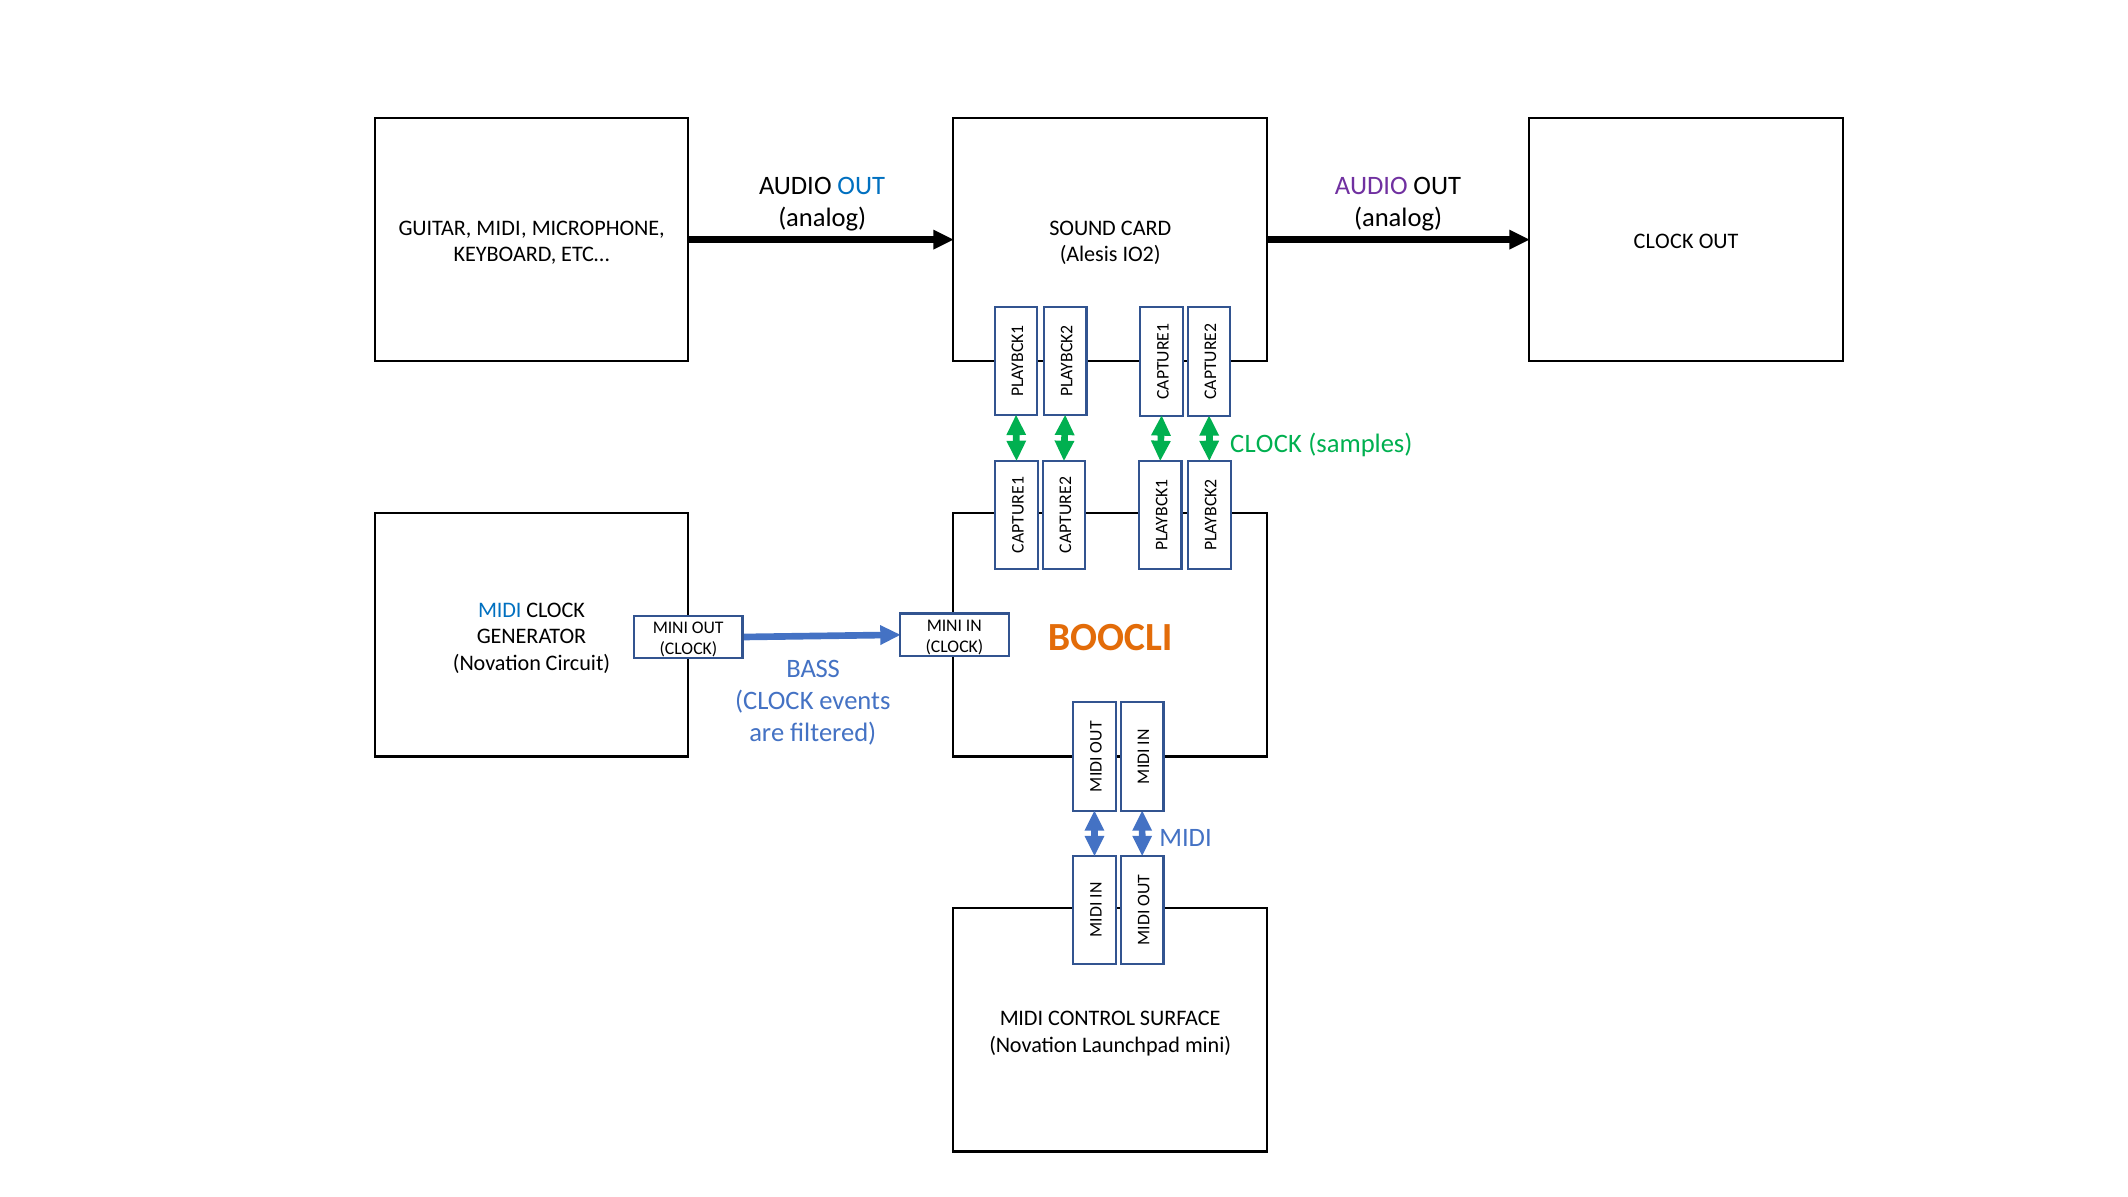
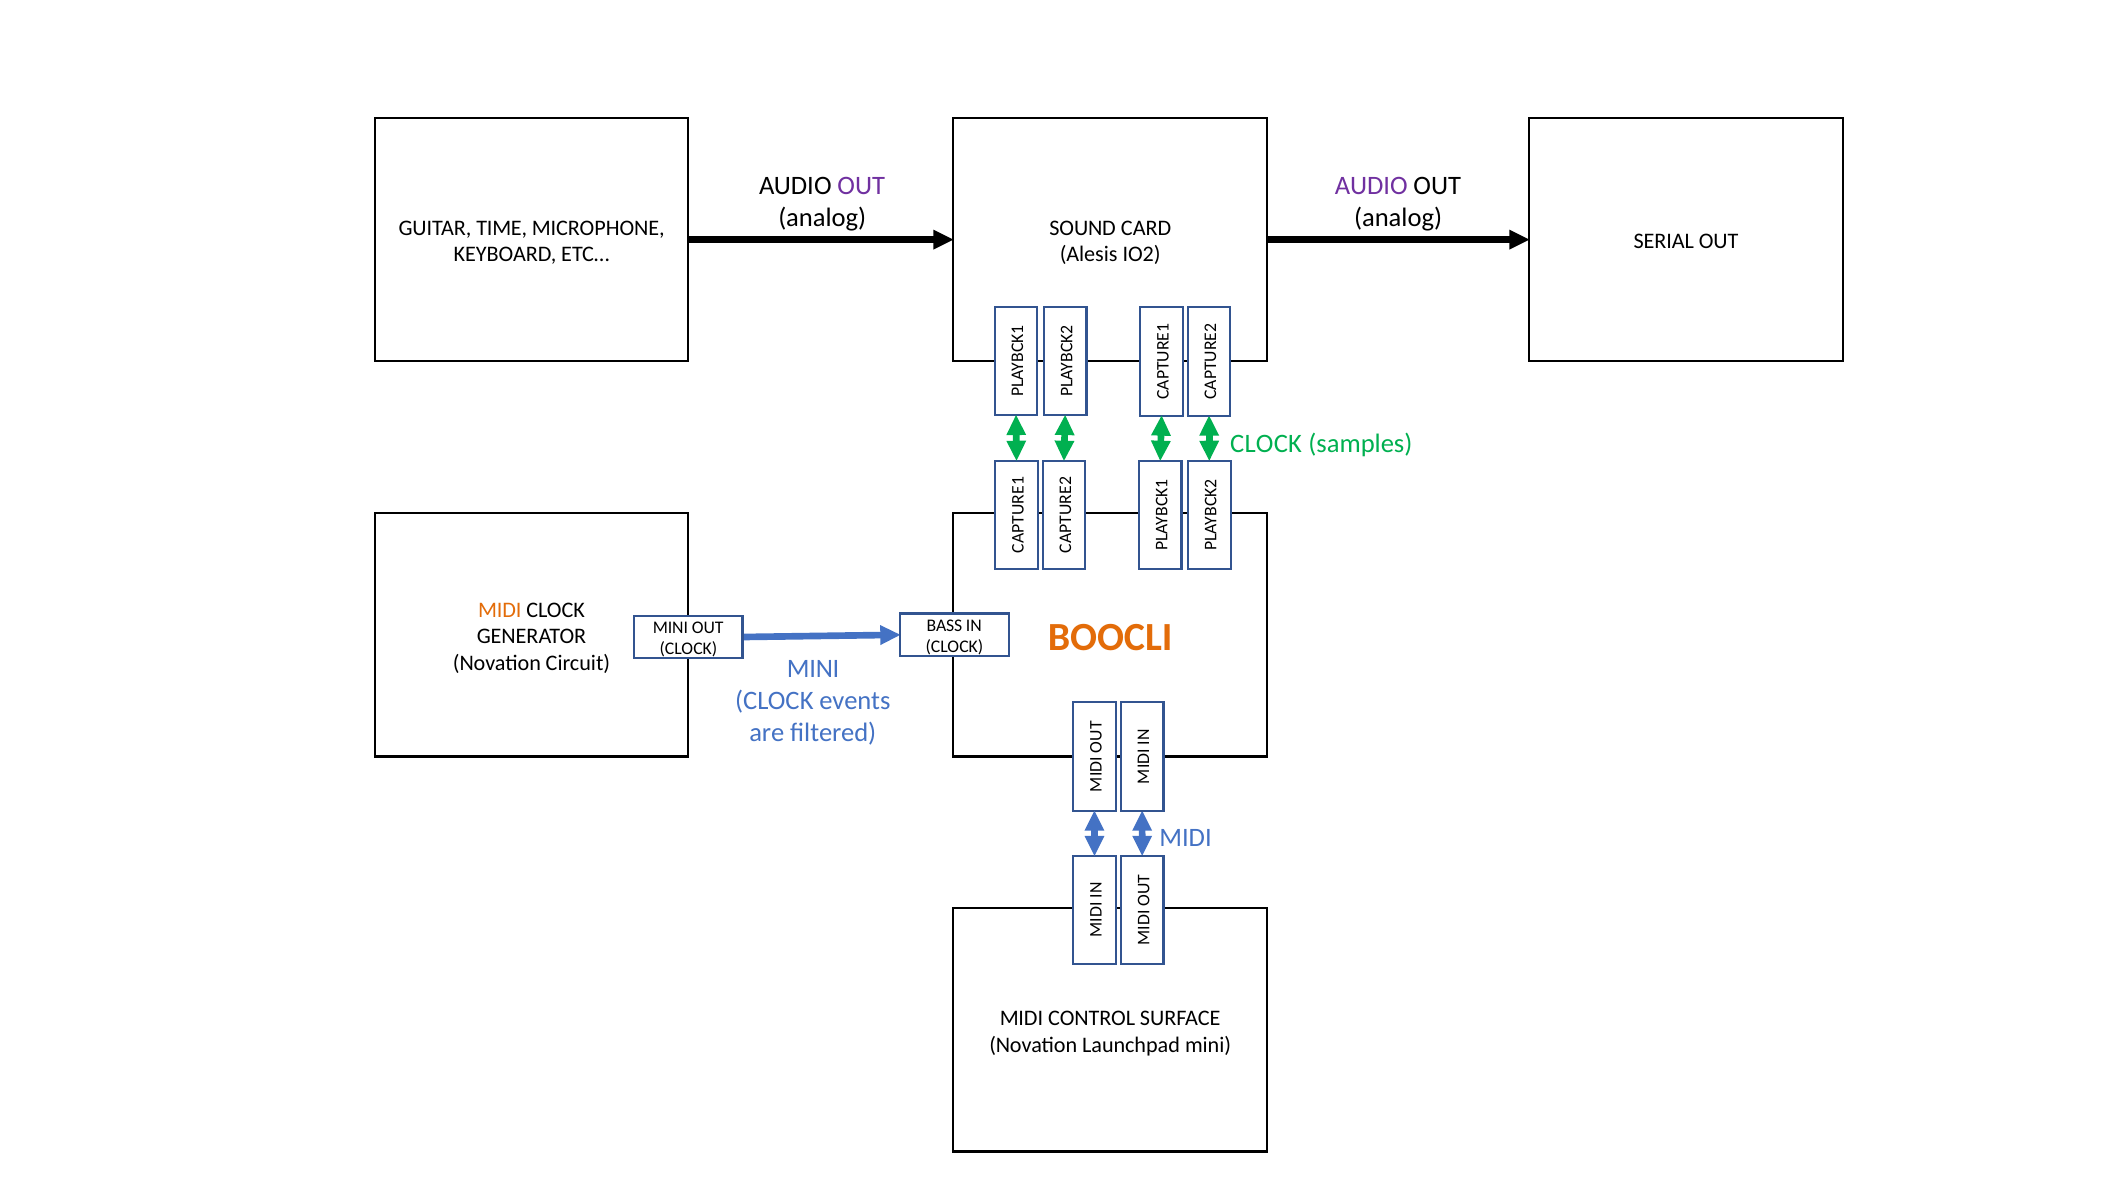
OUT colour: blue -> purple (861, 186)
GUITAR MIDI: MIDI -> TIME (502, 228)
CLOCK: CLOCK -> SERIAL (1664, 241)
MIDI colour: blue -> orange (500, 610)
MINI: MINI -> BASS (944, 625)
BASS: BASS -> MINI (813, 669)
